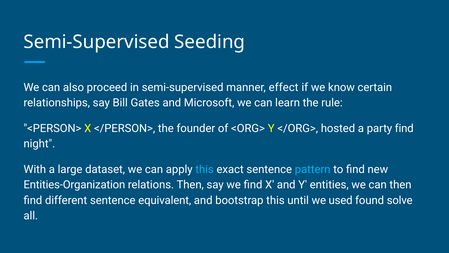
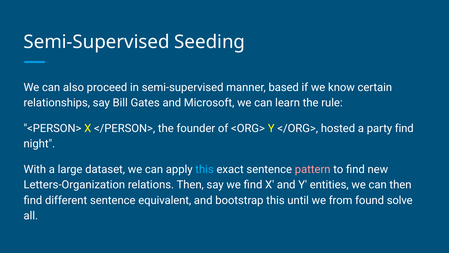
effect: effect -> based (284, 87)
pattern colour: light blue -> pink (313, 169)
Entities-Organization: Entities-Organization -> Letters-Organization (74, 185)
used: used -> from (341, 200)
